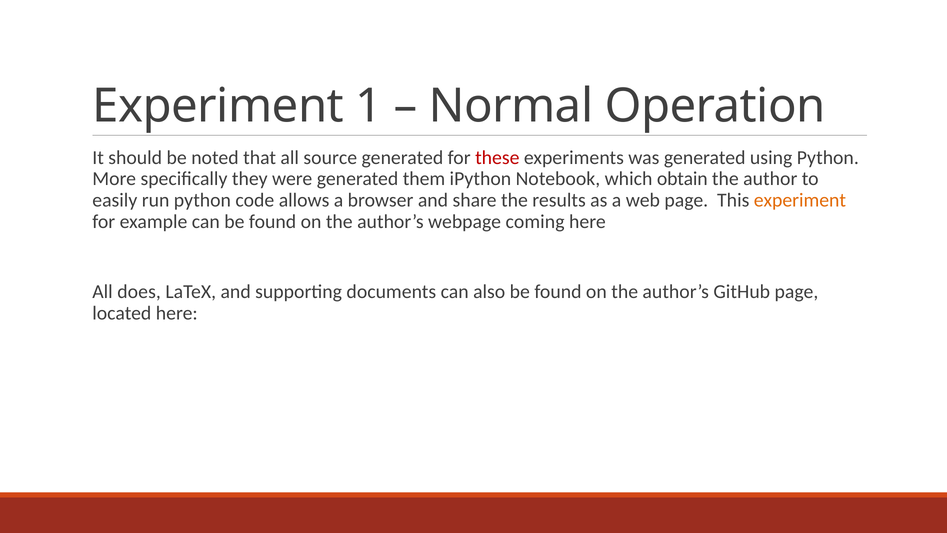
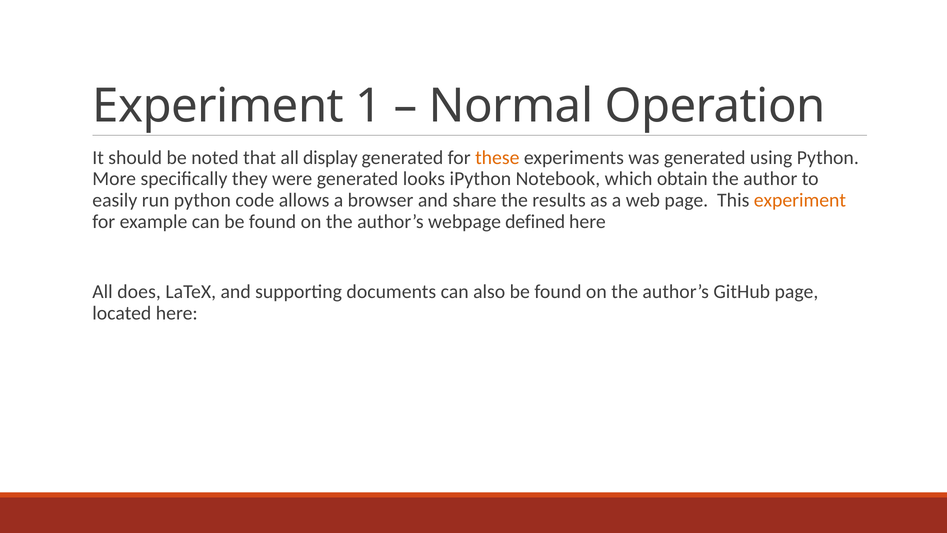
source: source -> display (330, 157)
these colour: red -> orange (497, 157)
them: them -> looks (424, 179)
coming: coming -> defined (535, 221)
